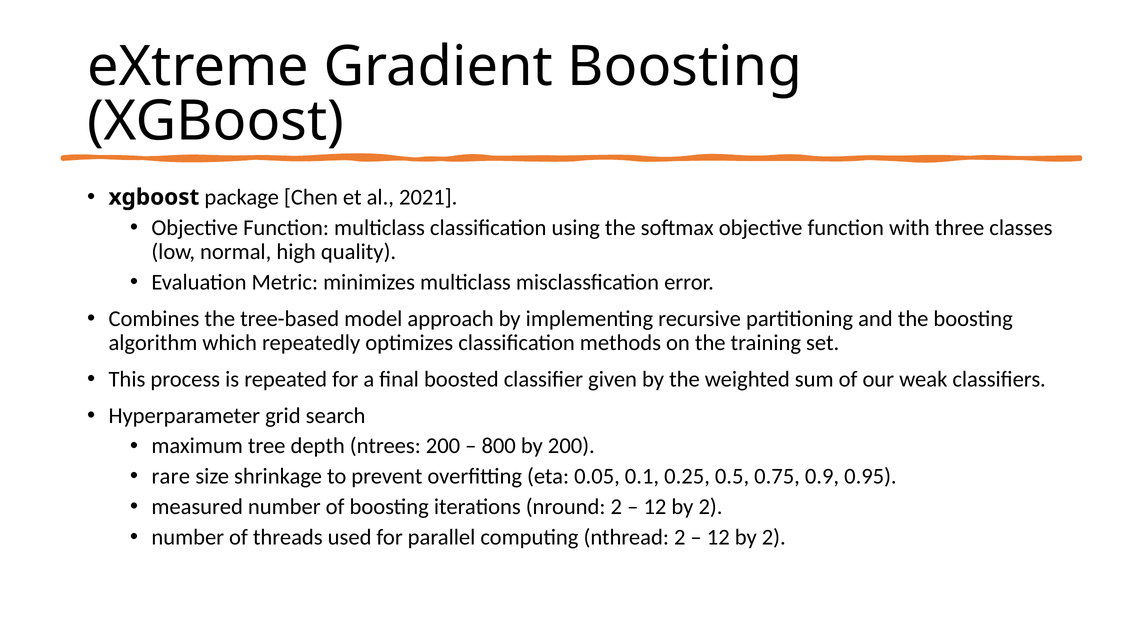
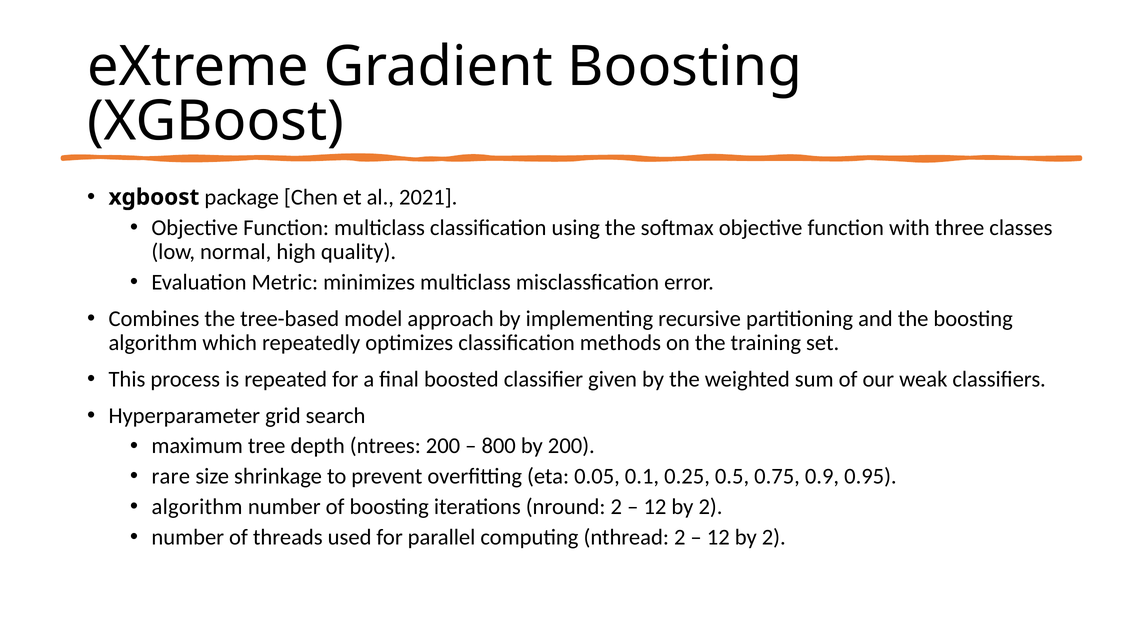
measured: measured -> algorithm (197, 507)
